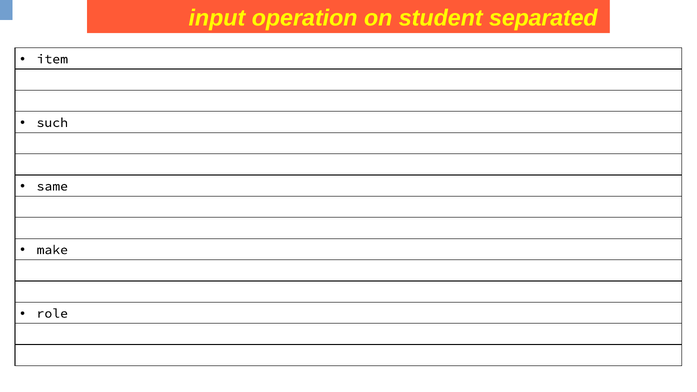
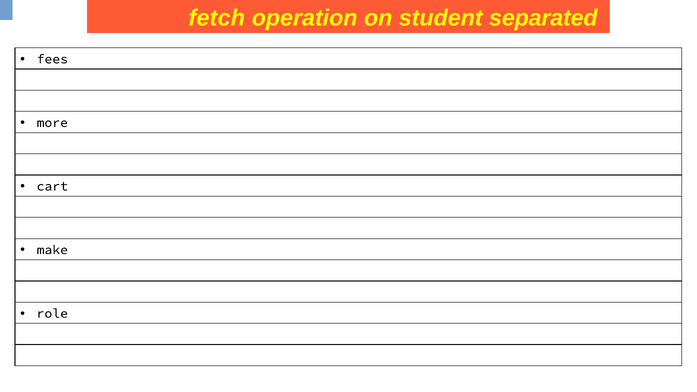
input: input -> fetch (217, 18)
item: item -> fees (52, 59)
such: such -> more (52, 123)
same: same -> cart (52, 186)
